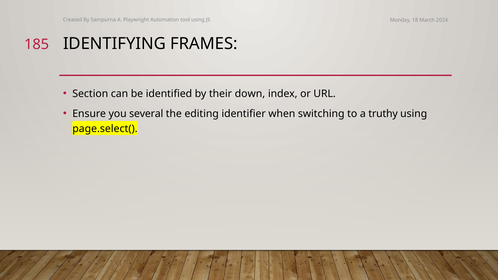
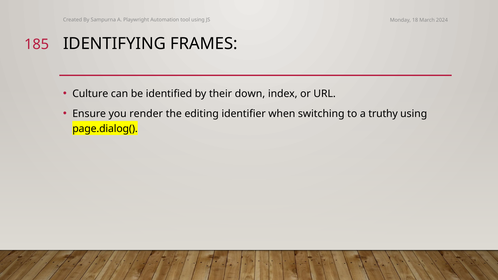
Section: Section -> Culture (90, 94)
several: several -> render (146, 114)
page.select(: page.select( -> page.dialog( (105, 129)
